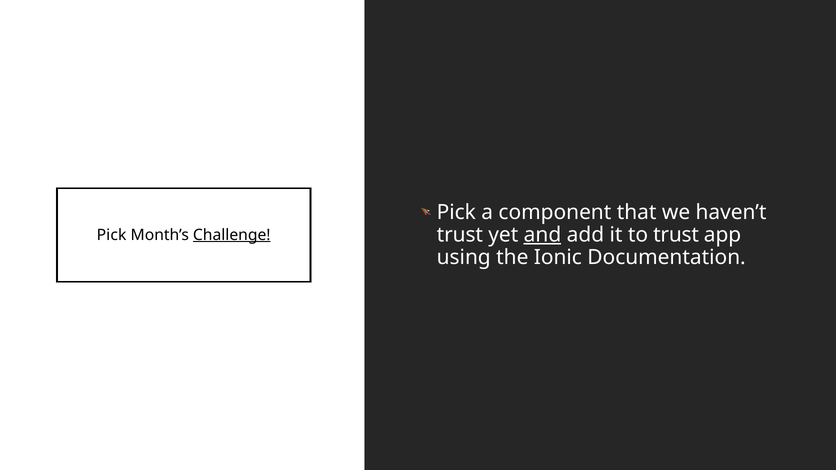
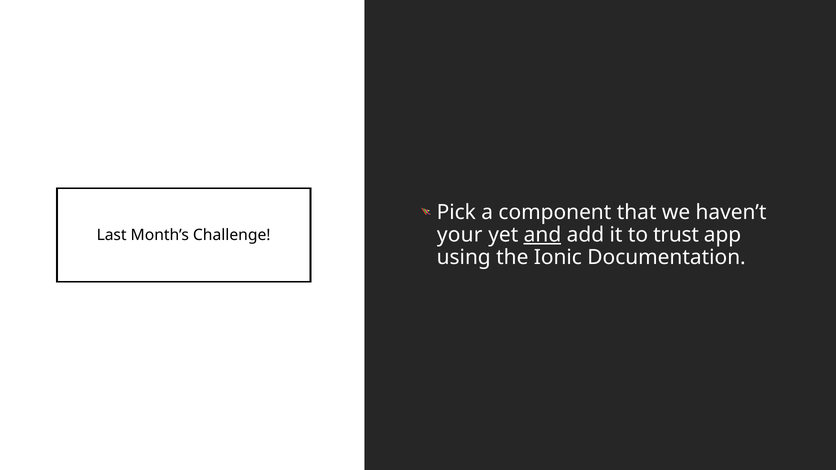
trust: trust -> your (460, 235)
Pick: Pick -> Last (112, 235)
Challenge underline: present -> none (232, 235)
